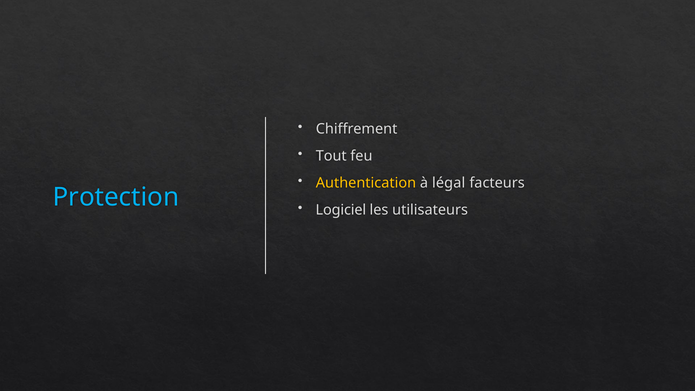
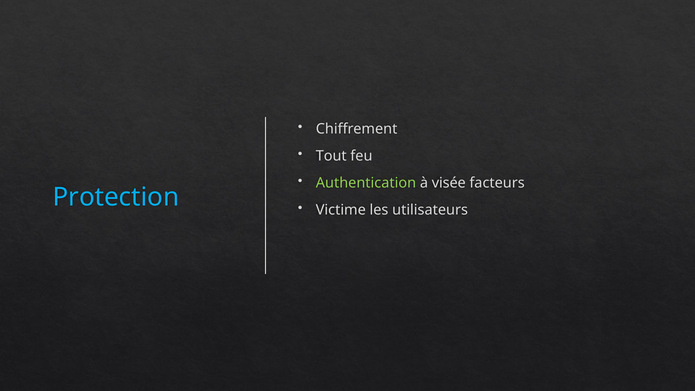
Authentication colour: yellow -> light green (366, 183)
légal: légal -> visée (449, 183)
Logiciel: Logiciel -> Victime (341, 210)
